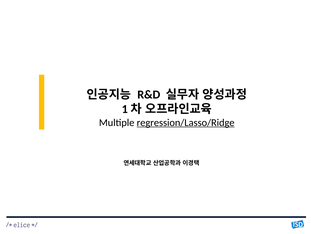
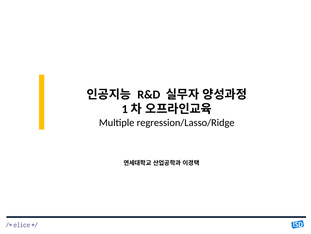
regression/Lasso/Ridge underline: present -> none (186, 122)
